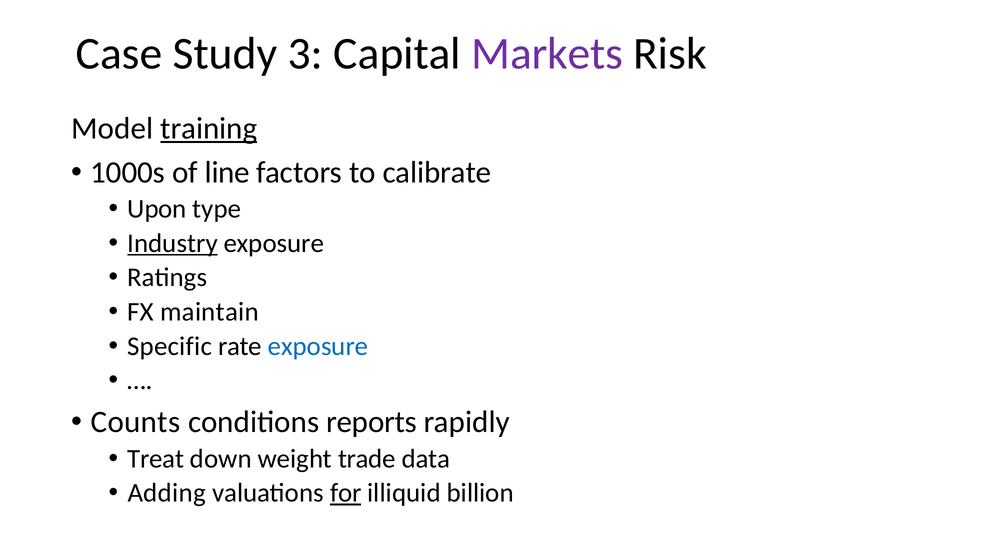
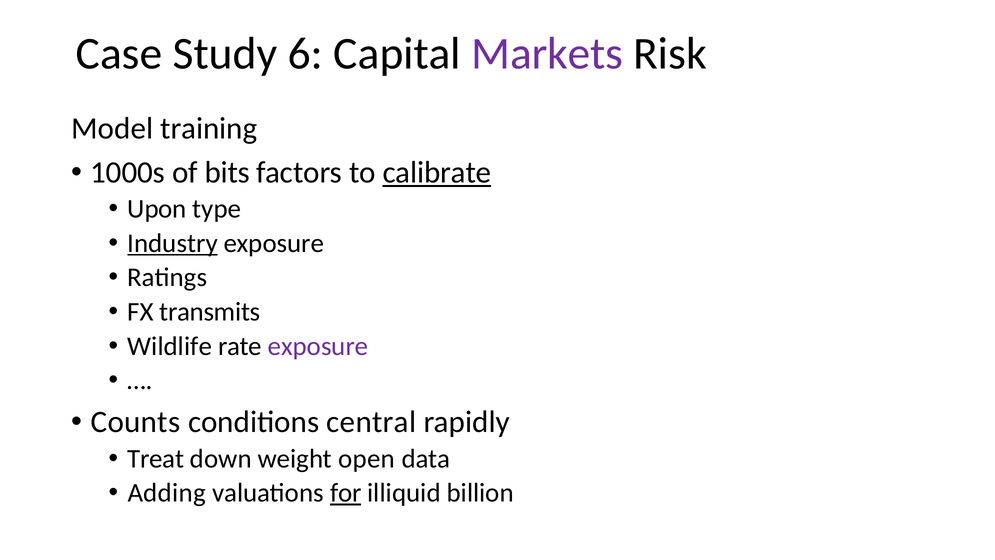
3: 3 -> 6 (305, 54)
training underline: present -> none (209, 128)
line: line -> bits (227, 172)
calibrate underline: none -> present (437, 172)
maintain: maintain -> transmits (210, 312)
Specific: Specific -> Wildlife (170, 346)
exposure colour: blue -> purple (318, 346)
reports: reports -> central (371, 422)
trade: trade -> open (367, 458)
